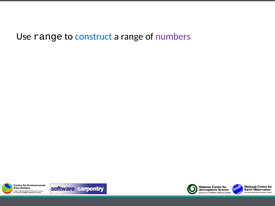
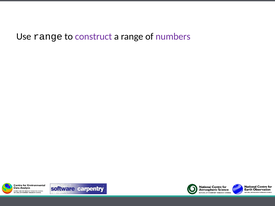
construct colour: blue -> purple (93, 37)
